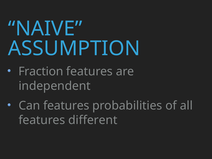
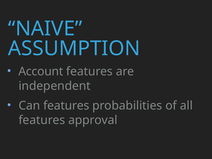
Fraction: Fraction -> Account (41, 71)
different: different -> approval (93, 120)
